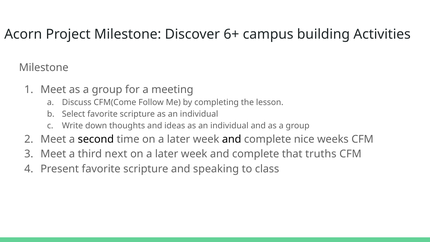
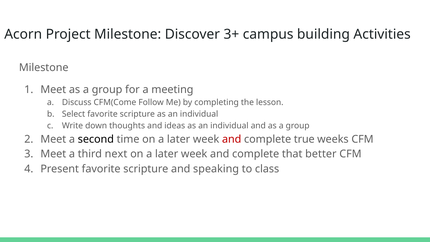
6+: 6+ -> 3+ (231, 34)
and colour: black -> red (232, 139)
nice: nice -> true (304, 139)
truths: truths -> better (321, 154)
